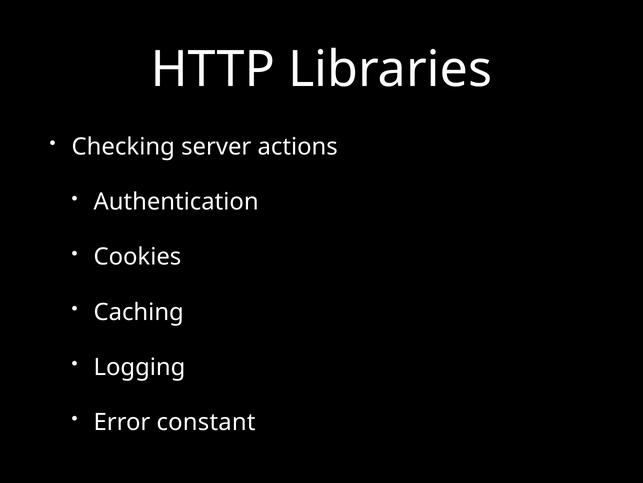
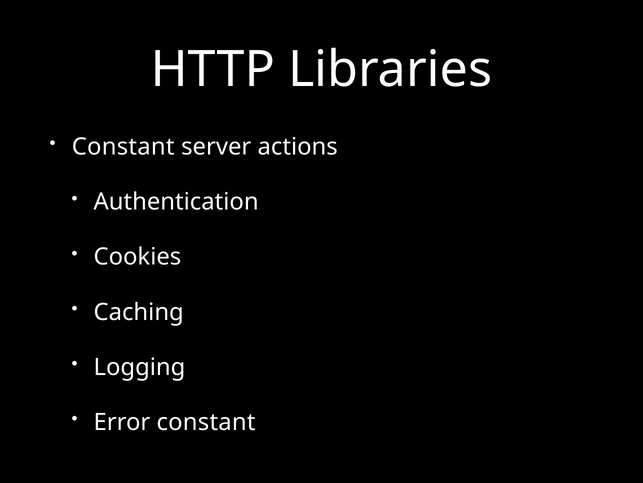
Checking: Checking -> Constant (123, 147)
